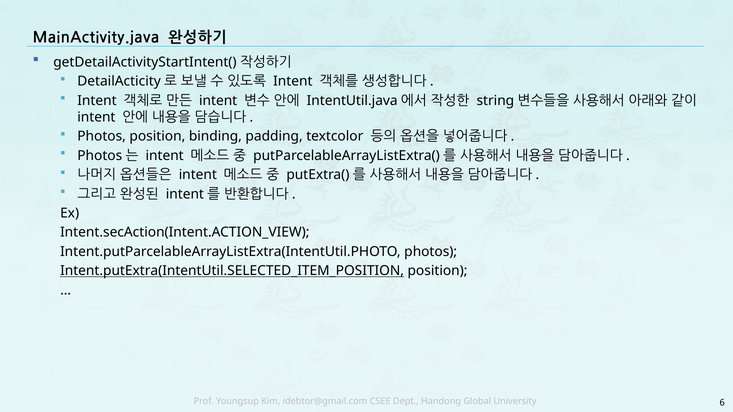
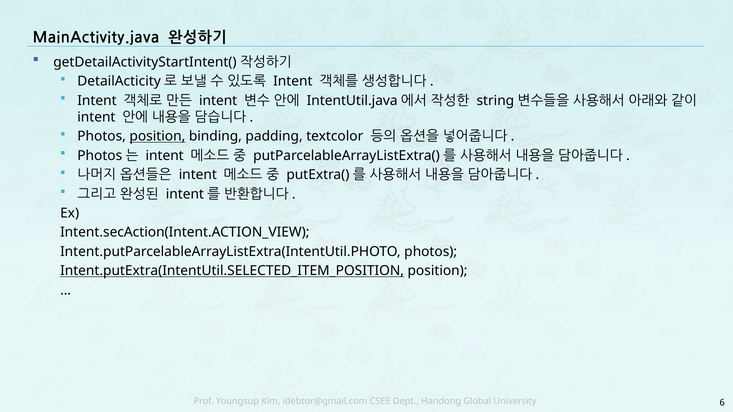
position underline: none -> present (157, 136)
